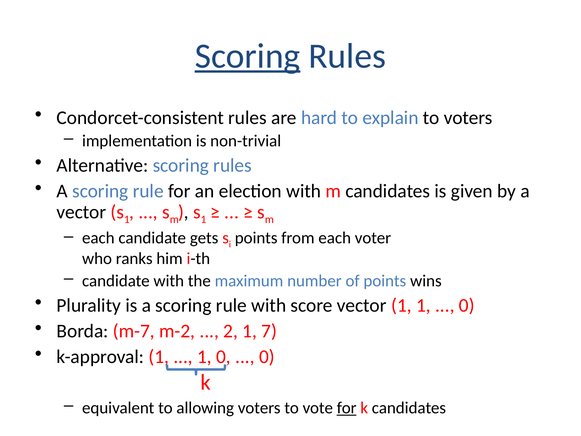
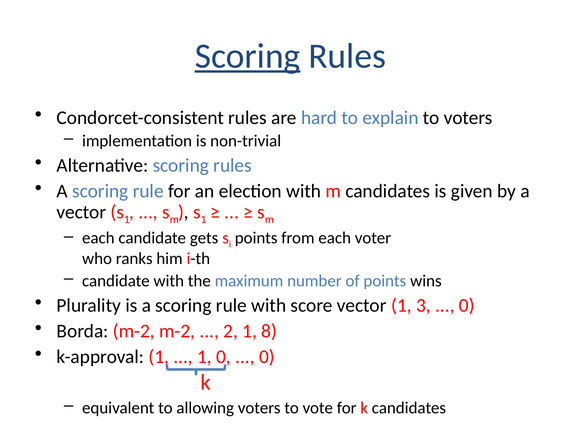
1 1: 1 -> 3 (423, 305)
Borda m-7: m-7 -> m-2 (134, 331)
7: 7 -> 8 (269, 331)
for underline: present -> none (347, 408)
